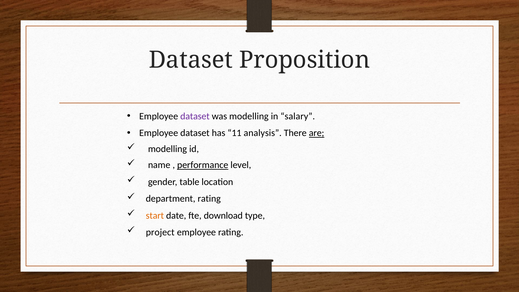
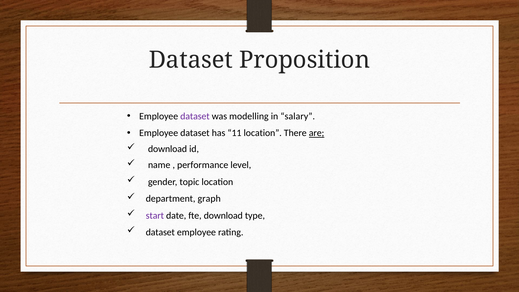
11 analysis: analysis -> location (263, 133)
modelling: modelling -> download (168, 149)
performance underline: present -> none (203, 165)
table: table -> topic (189, 182)
department rating: rating -> graph (209, 199)
start colour: orange -> purple (155, 216)
project: project -> dataset (160, 232)
